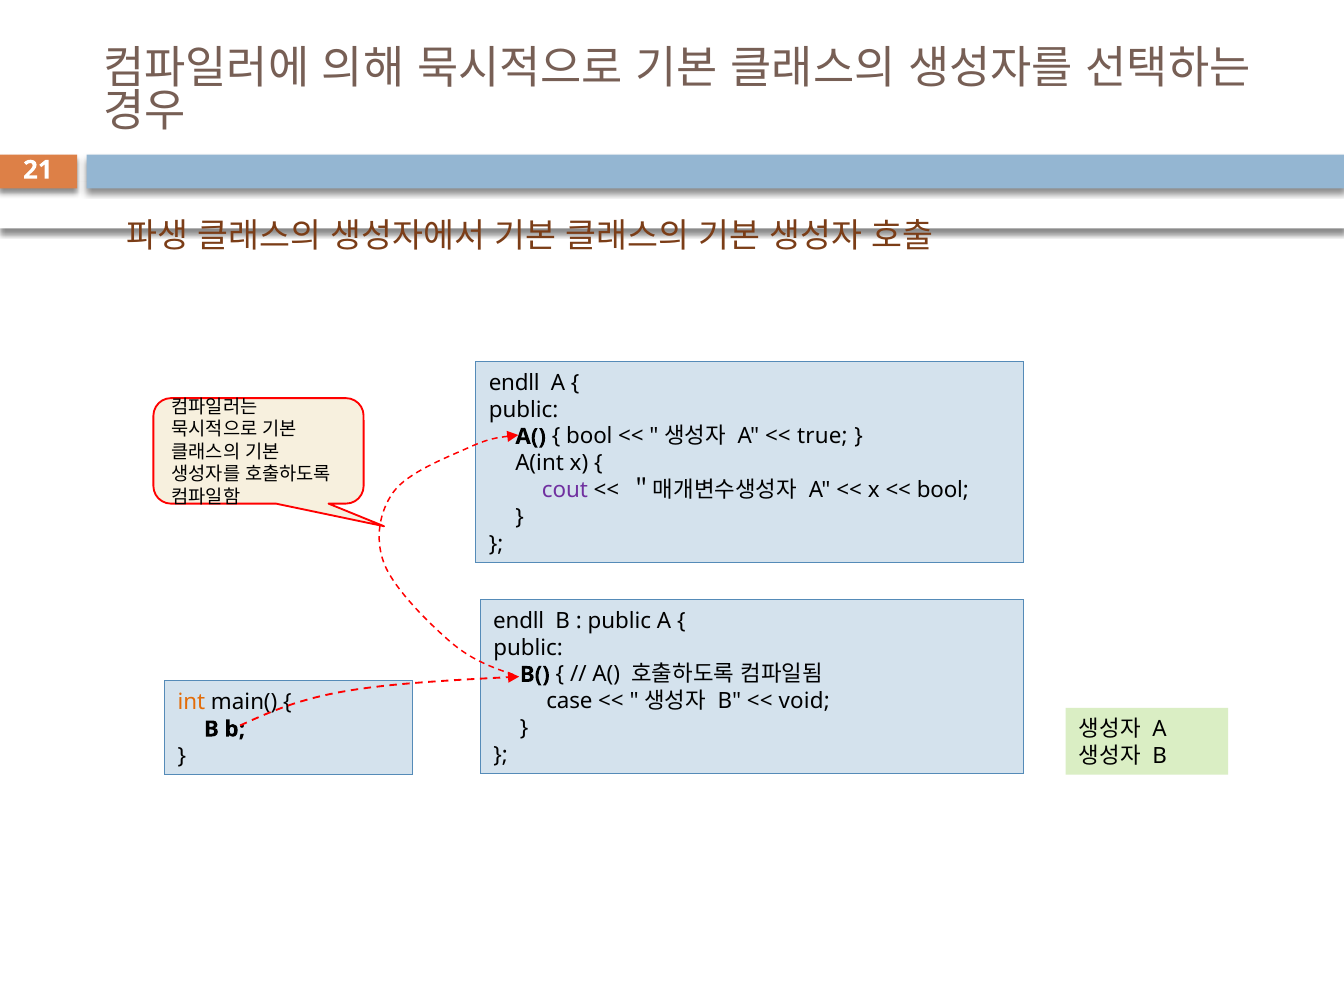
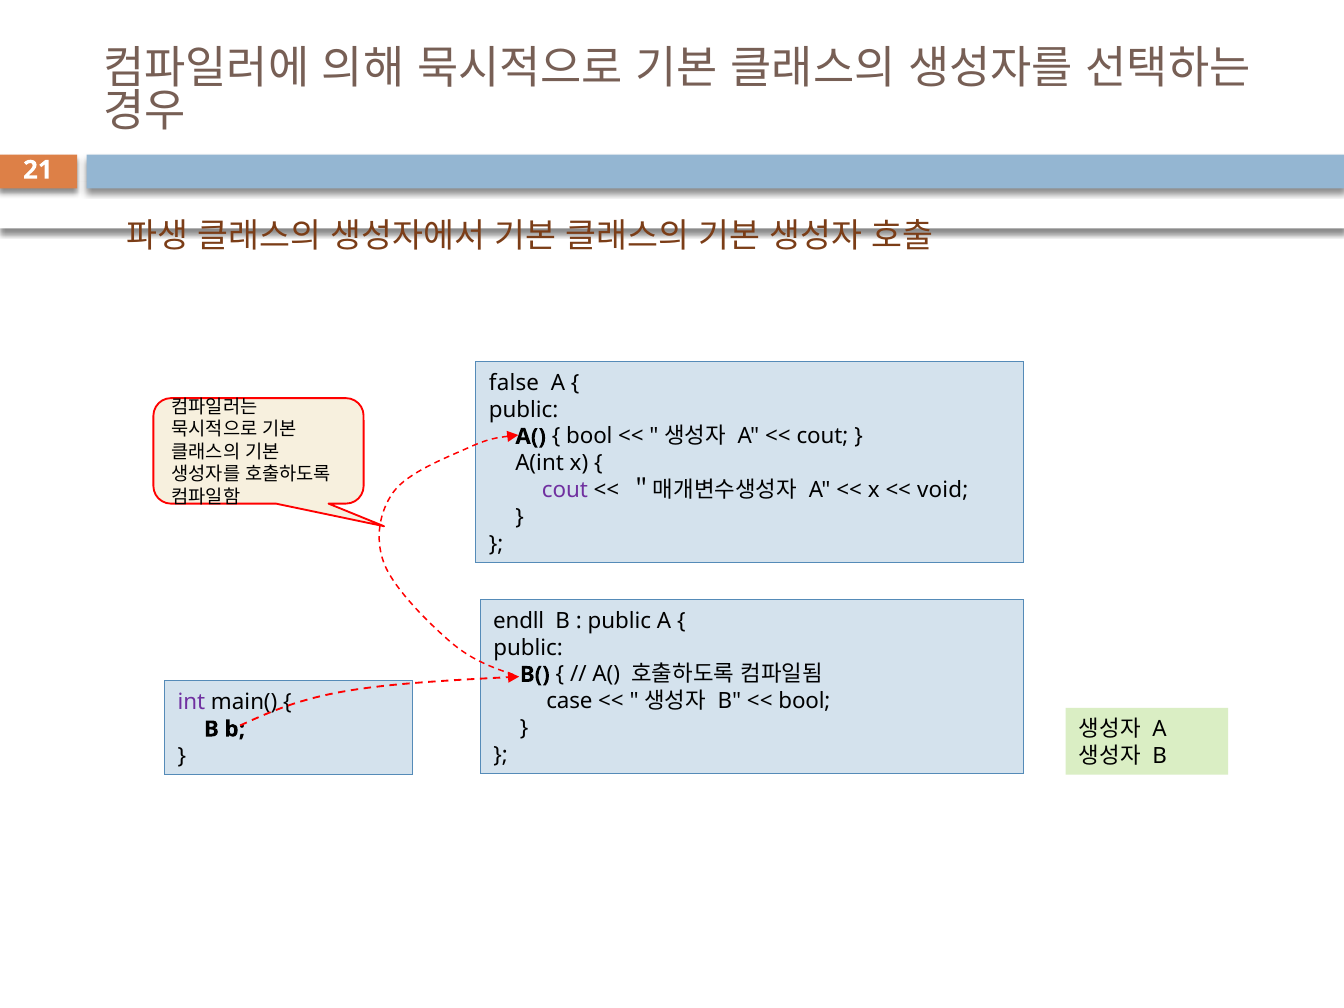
endll: endll -> false (514, 383)
true: true -> cout (823, 437)
bool: bool -> void (943, 490)
void: void -> bool (804, 701)
int colour: orange -> purple (191, 702)
